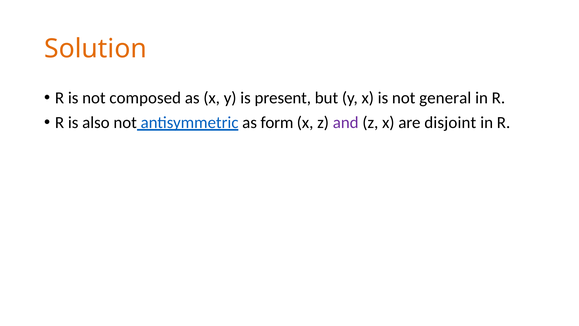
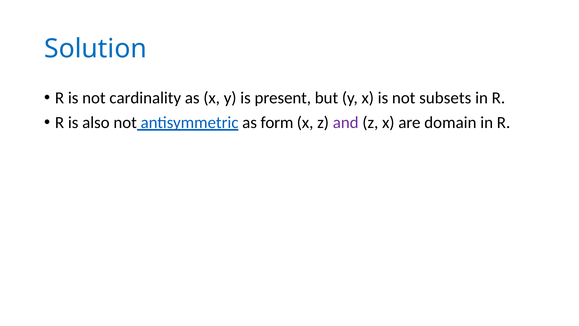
Solution colour: orange -> blue (95, 49)
composed: composed -> cardinality (145, 98)
general: general -> subsets (445, 98)
disjoint: disjoint -> domain (450, 122)
